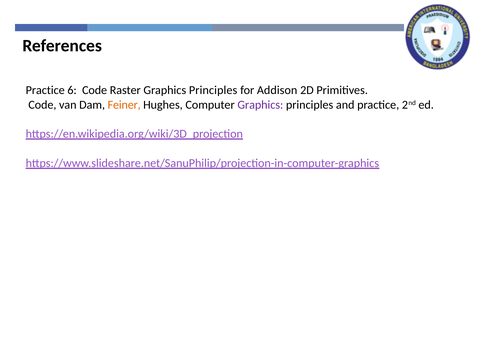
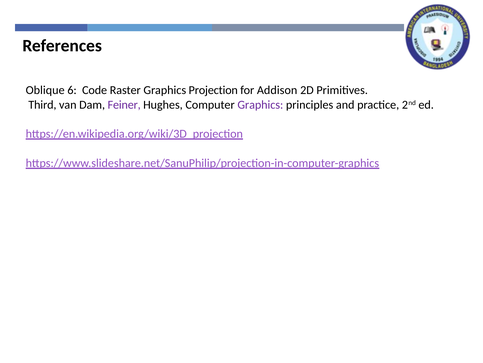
Practice: Practice -> Oblique (45, 90)
Raster Graphics Principles: Principles -> Projection (213, 90)
Code: Code -> Third (42, 105)
Feiner colour: orange -> purple (124, 105)
